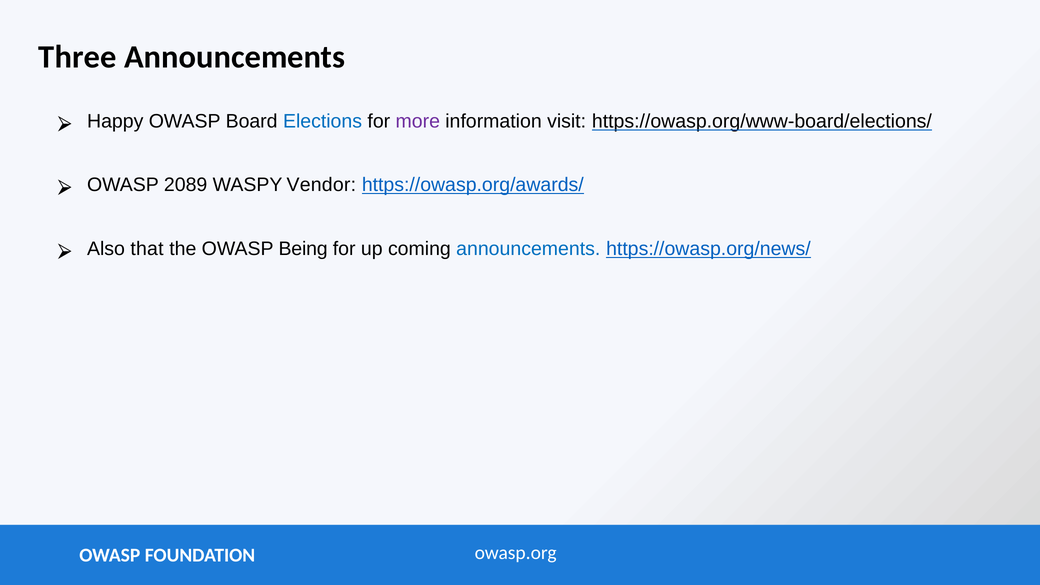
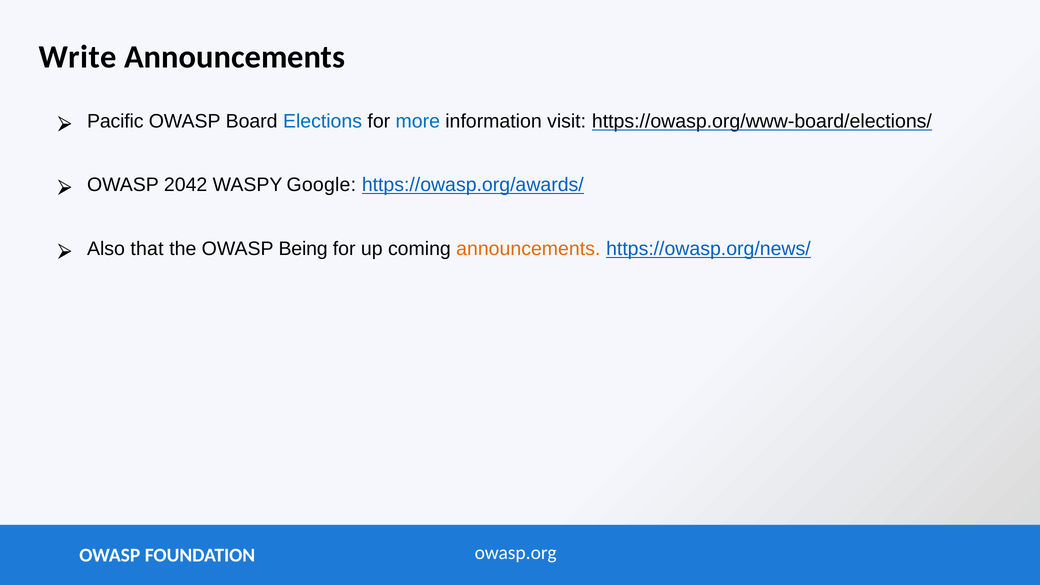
Three: Three -> Write (78, 57)
Happy: Happy -> Pacific (115, 121)
more colour: purple -> blue (418, 121)
2089: 2089 -> 2042 (186, 185)
Vendor: Vendor -> Google (321, 185)
announcements colour: blue -> orange (528, 249)
